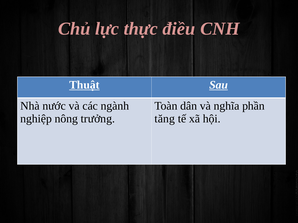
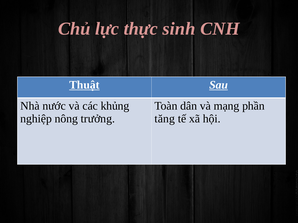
điều: điều -> sinh (179, 29)
ngành: ngành -> khủng (115, 106)
nghĩa: nghĩa -> mạng (227, 106)
